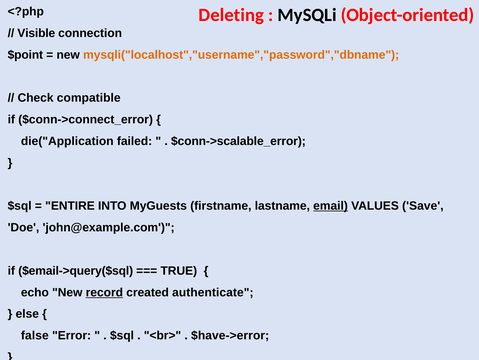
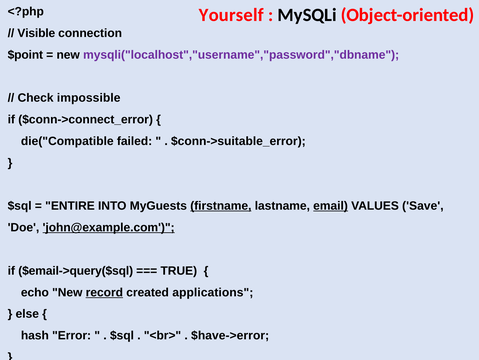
Deleting: Deleting -> Yourself (231, 15)
mysqli("localhost","username","password","dbname colour: orange -> purple (241, 55)
compatible: compatible -> impossible (89, 98)
die("Application: die("Application -> die("Compatible (67, 141)
$conn->scalable_error: $conn->scalable_error -> $conn->suitable_error (238, 141)
firstname underline: none -> present (221, 206)
john@example.com underline: none -> present (109, 227)
authenticate: authenticate -> applications (213, 292)
false: false -> hash (35, 335)
